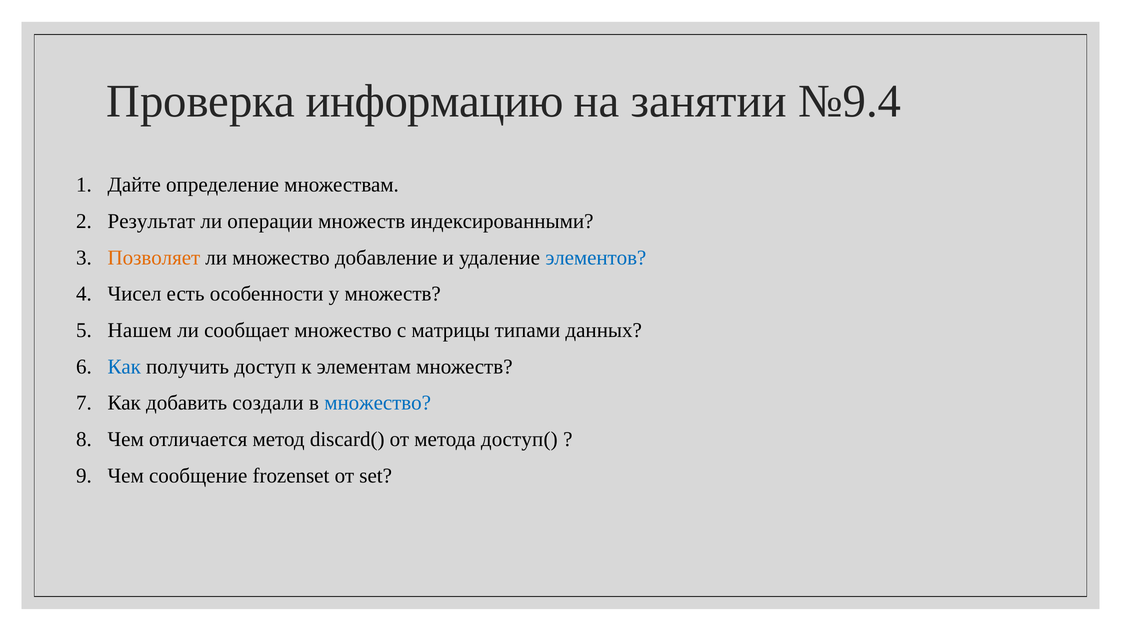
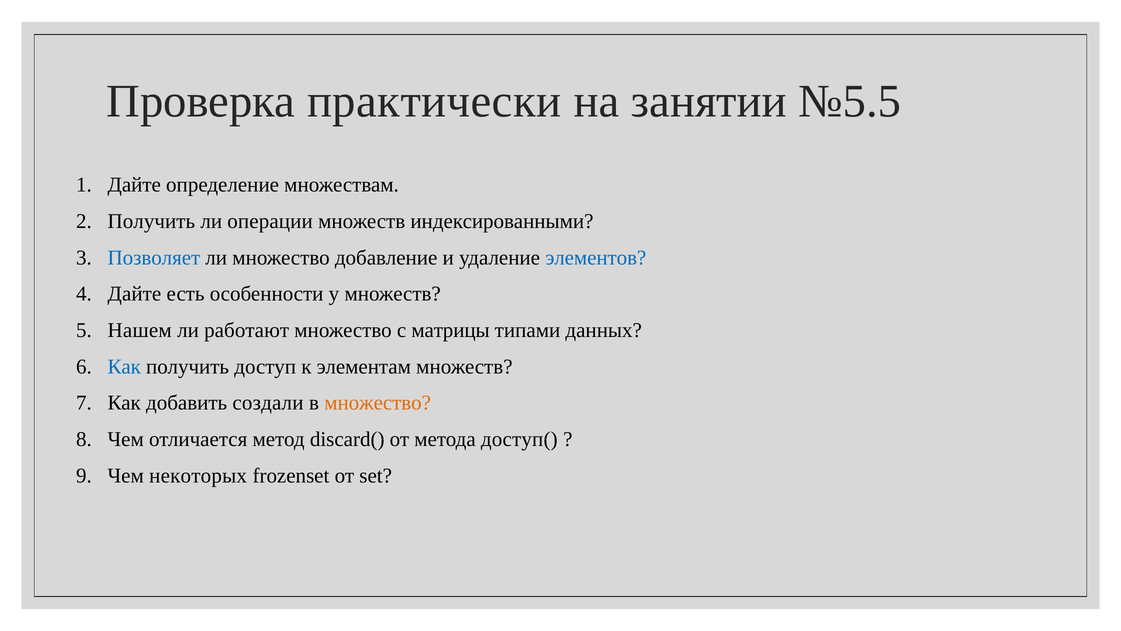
информацию: информацию -> практически (434, 101)
№9.4: №9.4 -> №5.5 (850, 101)
Результат: Результат -> Получить (151, 221)
Позволяет colour: orange -> blue (154, 258)
Чисел: Чисел -> Дайте (134, 294)
сообщает: сообщает -> работают (247, 330)
множество colour: blue -> orange (378, 403)
сообщение: сообщение -> некоторых (198, 475)
